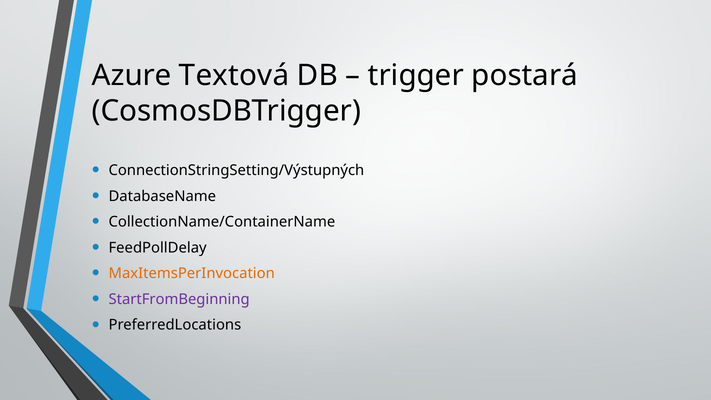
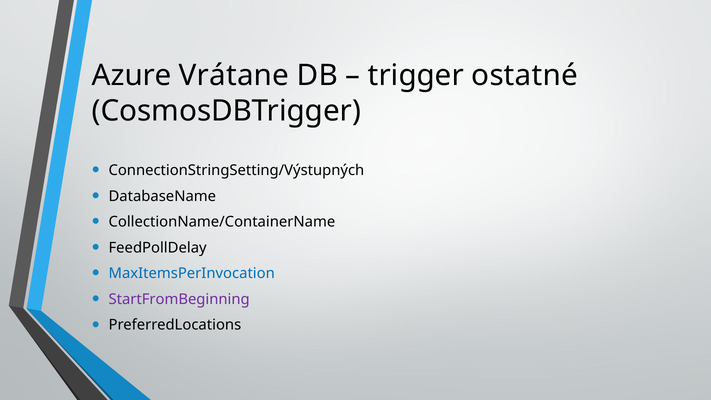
Textová: Textová -> Vrátane (234, 75)
postará: postará -> ostatné (525, 75)
MaxItemsPerInvocation colour: orange -> blue (192, 273)
